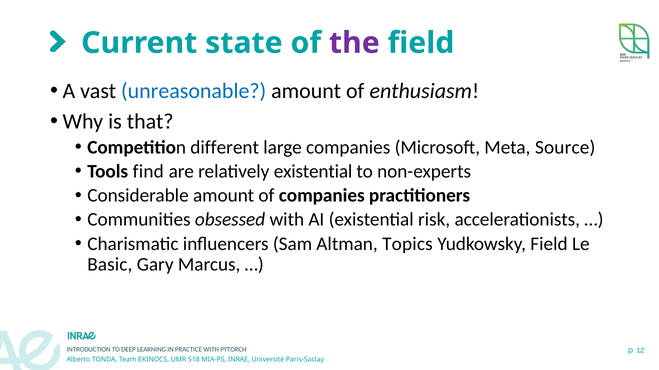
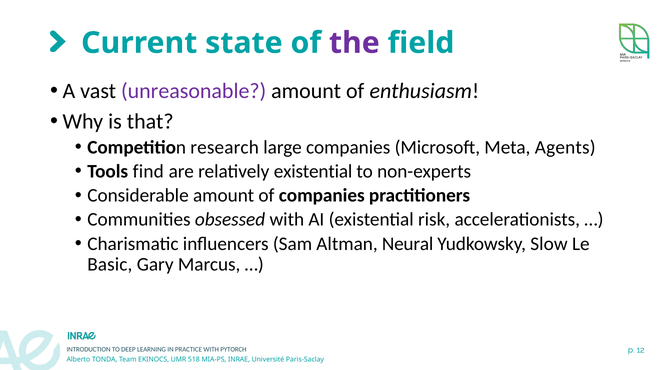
unreasonable colour: blue -> purple (194, 91)
different: different -> research (225, 147)
Source: Source -> Agents (565, 147)
Topics: Topics -> Neural (408, 244)
Yudkowsky Field: Field -> Slow (549, 244)
